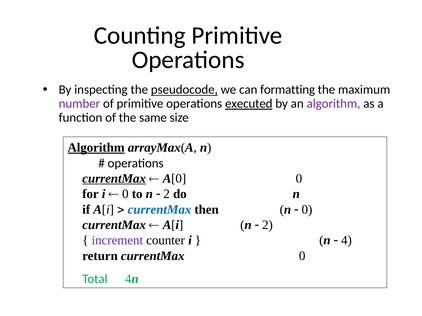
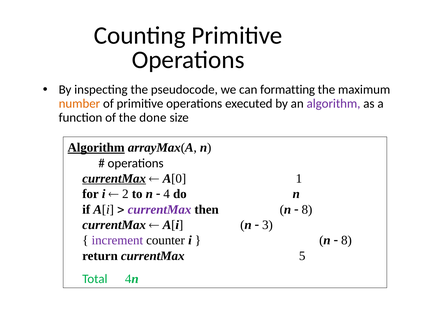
pseudocode underline: present -> none (184, 90)
number colour: purple -> orange (79, 104)
executed underline: present -> none (249, 104)
same: same -> done (153, 118)
A[0 0: 0 -> 1 (299, 179)
0: 0 -> 2 (125, 194)
2: 2 -> 4 (167, 194)
currentMax colour: blue -> purple (160, 210)
0: 0 -> 8 (307, 210)
2: 2 -> 3 (268, 225)
4: 4 -> 8 (346, 241)
currentMax 0: 0 -> 5 (302, 256)
